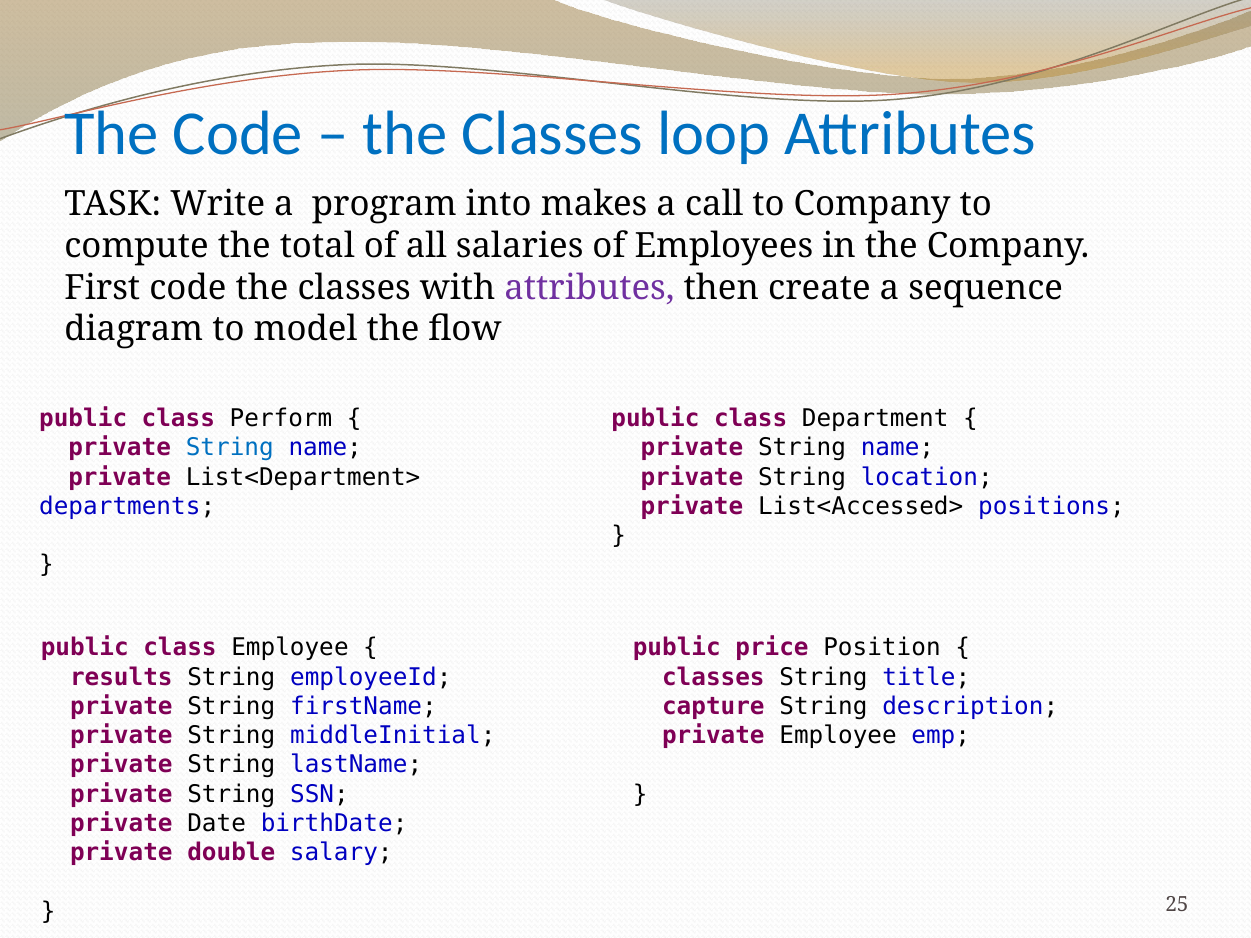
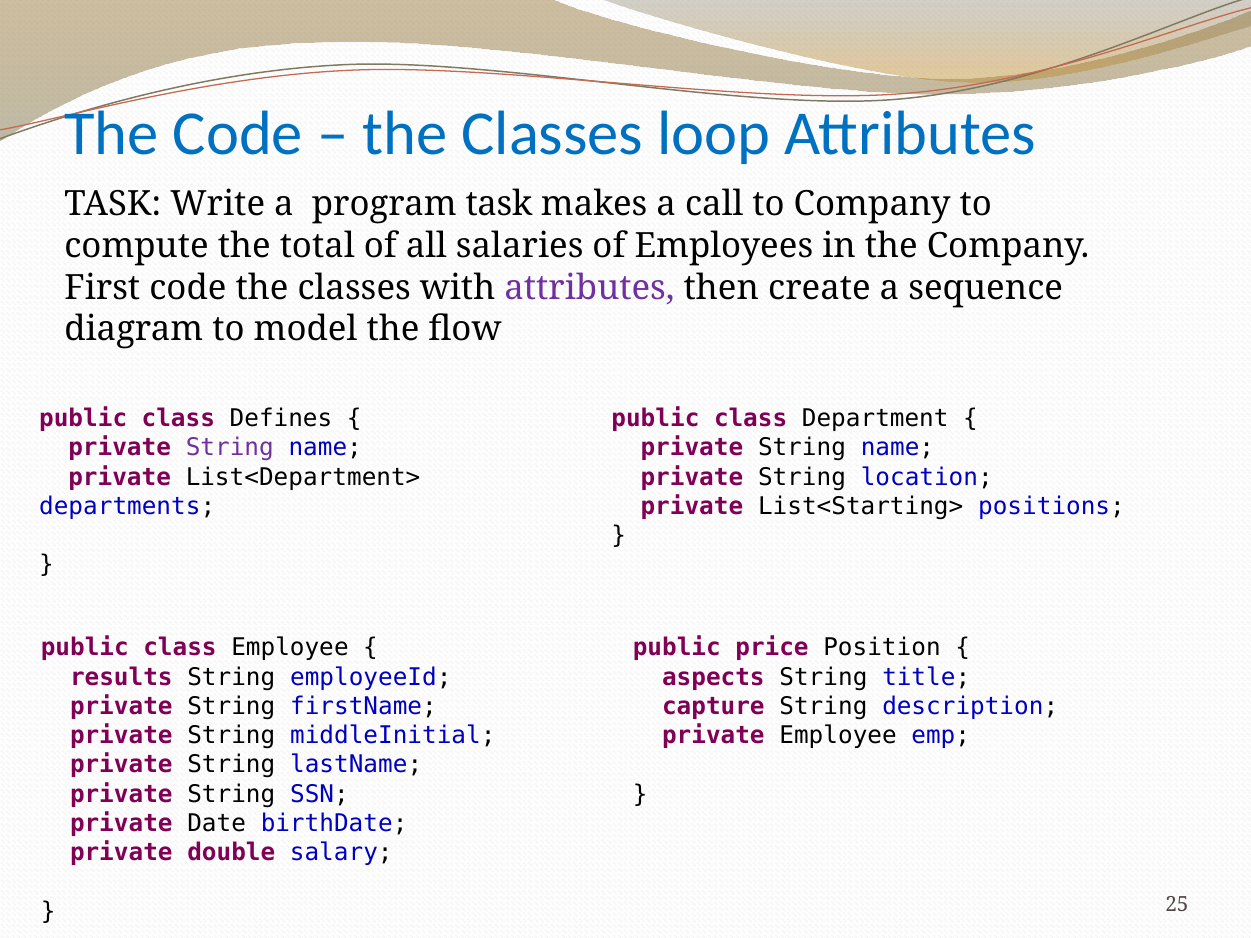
program into: into -> task (499, 204)
Perform: Perform -> Defines (281, 419)
String colour: blue -> purple (230, 448)
List<Accessed>: List<Accessed> -> List<Starting> (861, 506)
classes: classes -> aspects (713, 677)
